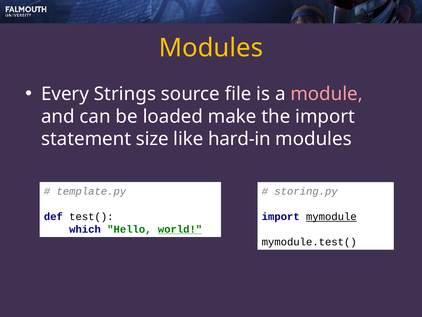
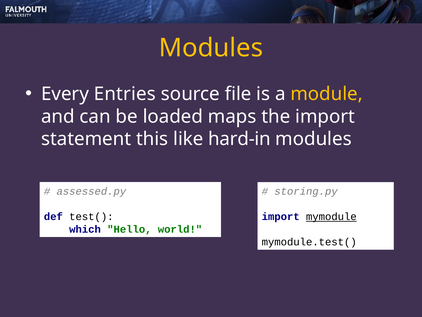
Strings: Strings -> Entries (125, 94)
module colour: pink -> yellow (327, 94)
make: make -> maps (232, 116)
size: size -> this (152, 139)
template.py: template.py -> assessed.py (91, 191)
world underline: present -> none (180, 229)
